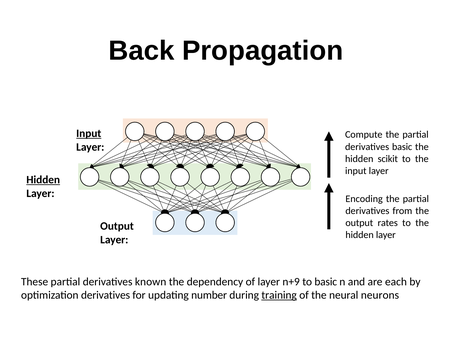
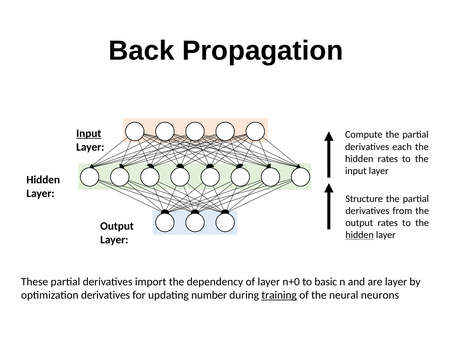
derivatives basic: basic -> each (402, 147)
hidden scikit: scikit -> rates (388, 159)
Hidden underline: present -> none (43, 180)
Encoding: Encoding -> Structure (364, 199)
hidden underline: none -> present (360, 235)
known: known -> import (151, 282)
n+9: n+9 -> n+0 (291, 282)
are each: each -> layer (396, 282)
